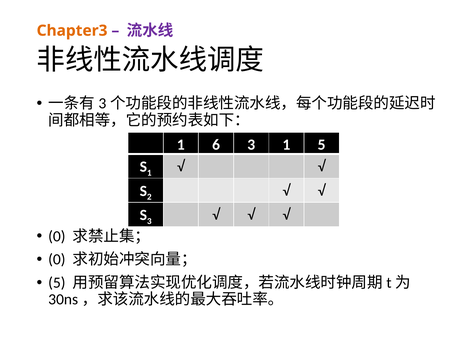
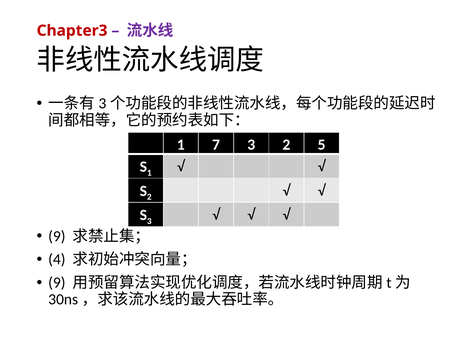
Chapter3 colour: orange -> red (72, 31)
6: 6 -> 7 (216, 145)
3 1: 1 -> 2 (286, 145)
0: 0 -> 9 (57, 236)
0: 0 -> 4 (57, 259)
5: 5 -> 9 (57, 283)
